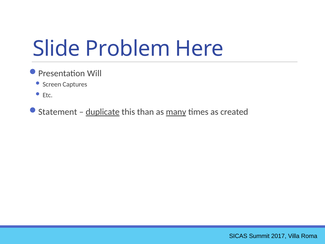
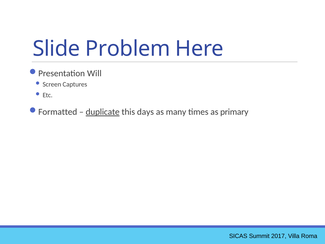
Statement: Statement -> Formatted (58, 112)
than: than -> days (145, 112)
many underline: present -> none (176, 112)
created: created -> primary (234, 112)
